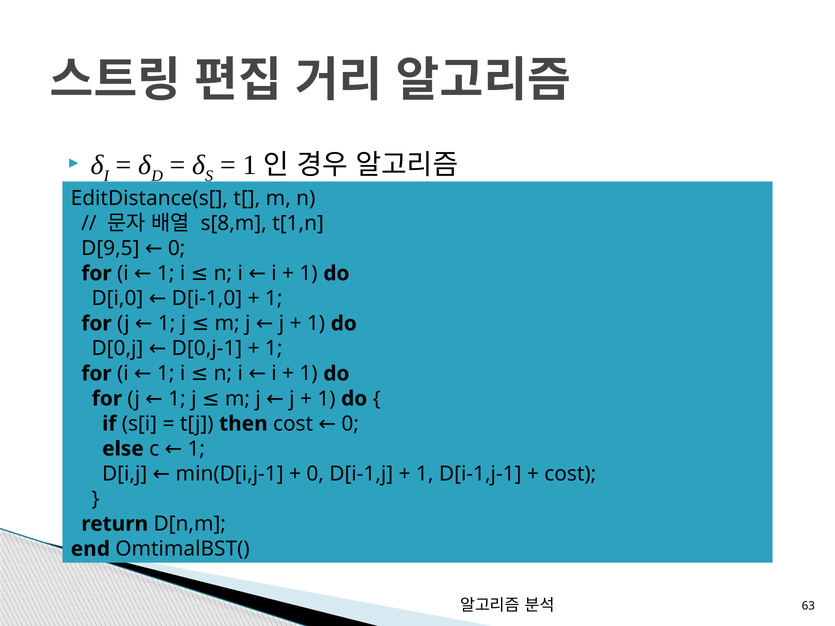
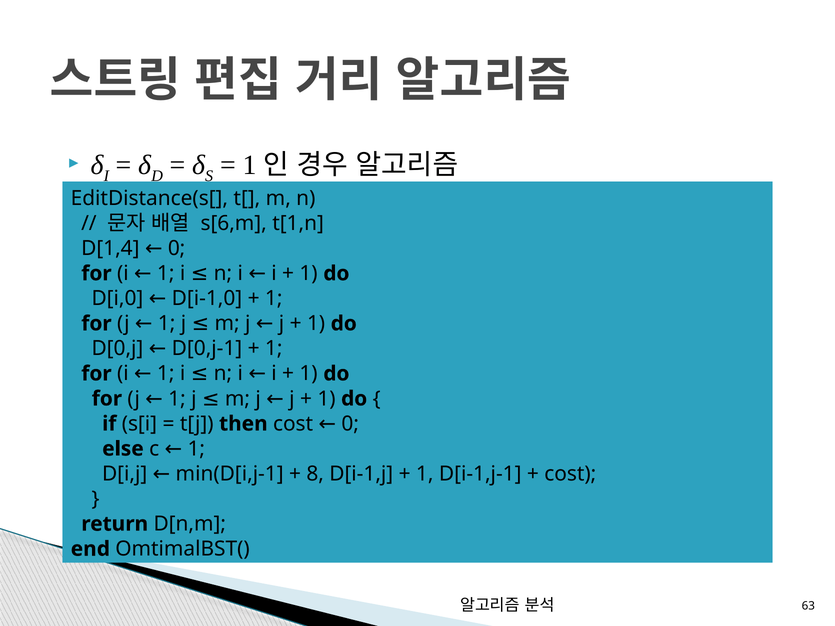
s[8,m: s[8,m -> s[6,m (234, 223)
D[9,5: D[9,5 -> D[1,4 (110, 249)
0: 0 -> 8 (315, 474)
